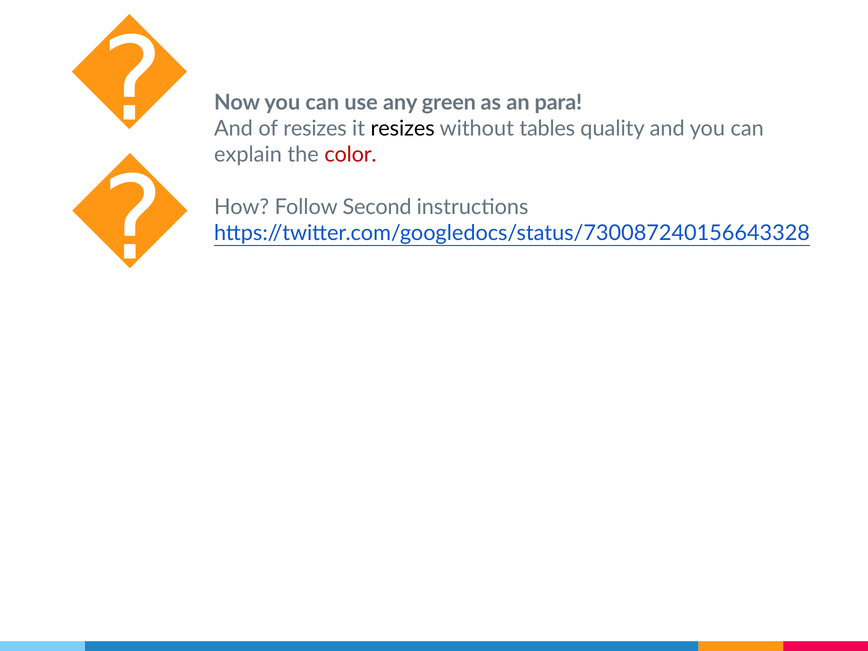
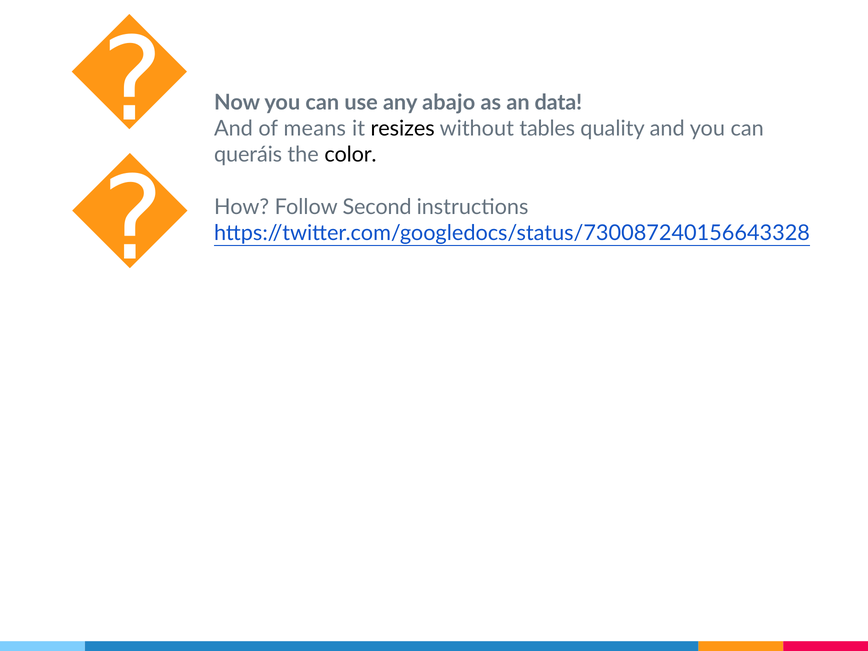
green: green -> abajo (449, 103)
para: para -> data (558, 103)
of resizes: resizes -> means (315, 129)
explain: explain -> queráis (248, 155)
color colour: red -> black (350, 155)
